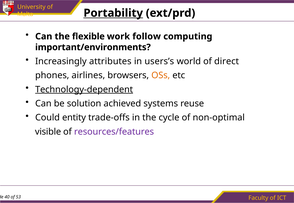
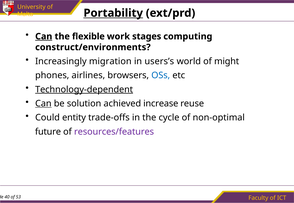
Can underline: none -> present (44, 37)
follow: follow -> stages (147, 37)
important/environments: important/environments -> construct/environments (93, 47)
attributes: attributes -> migration (110, 61)
direct: direct -> might (227, 61)
OSs colour: orange -> blue (161, 76)
Can underline: none -> present (43, 104)
systems: systems -> increase (161, 104)
visible: visible -> future (48, 132)
